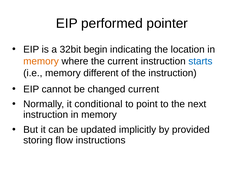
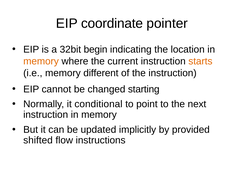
performed: performed -> coordinate (112, 24)
starts colour: blue -> orange (200, 61)
changed current: current -> starting (144, 89)
storing: storing -> shifted (38, 140)
